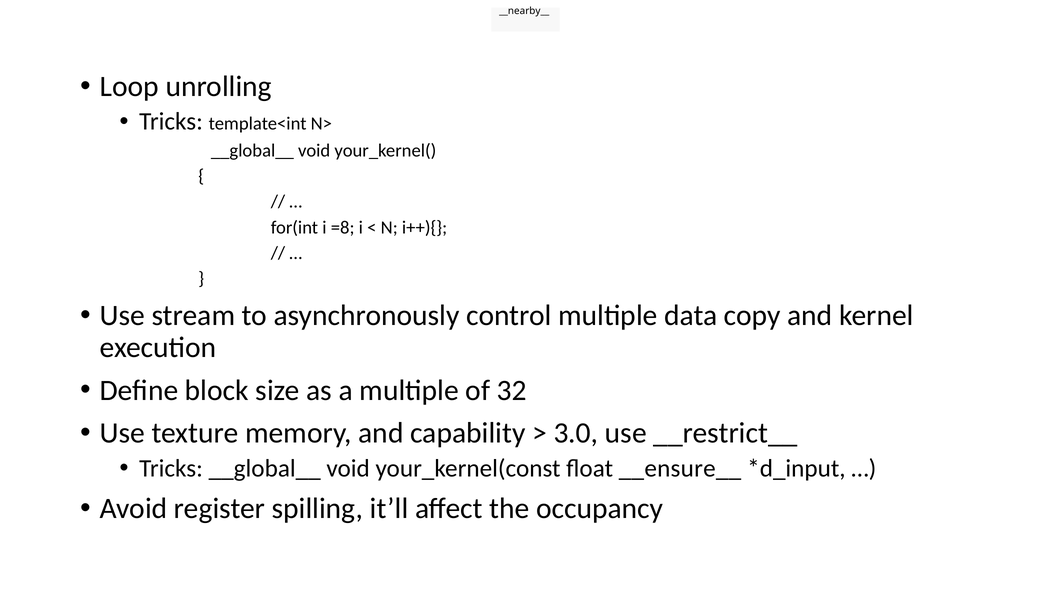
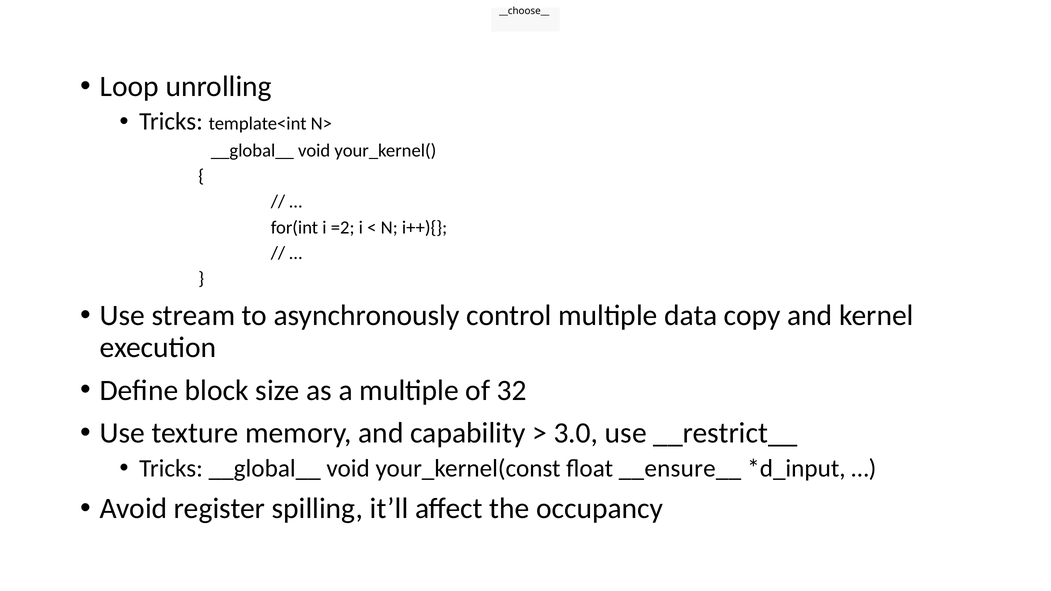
__nearby__: __nearby__ -> __choose__ (524, 11)
=8: =8 -> =2 (343, 227)
